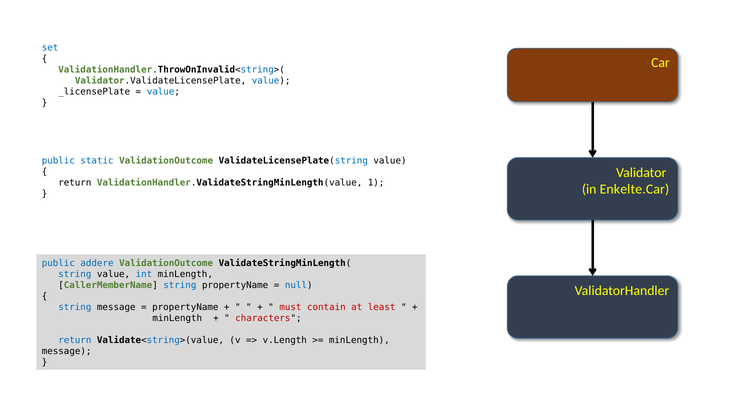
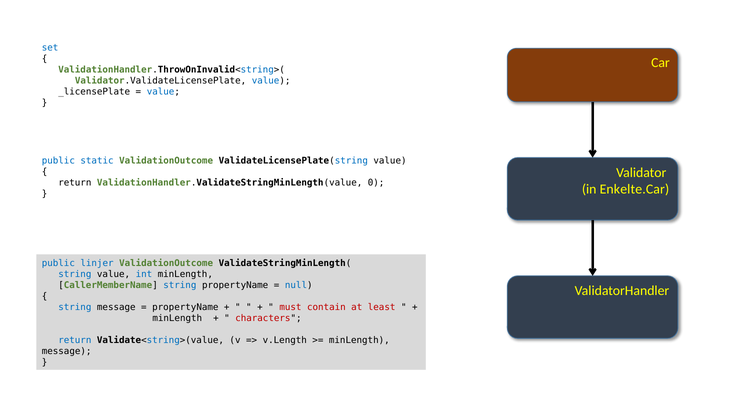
1: 1 -> 0 (376, 183)
addere: addere -> linjer (97, 263)
